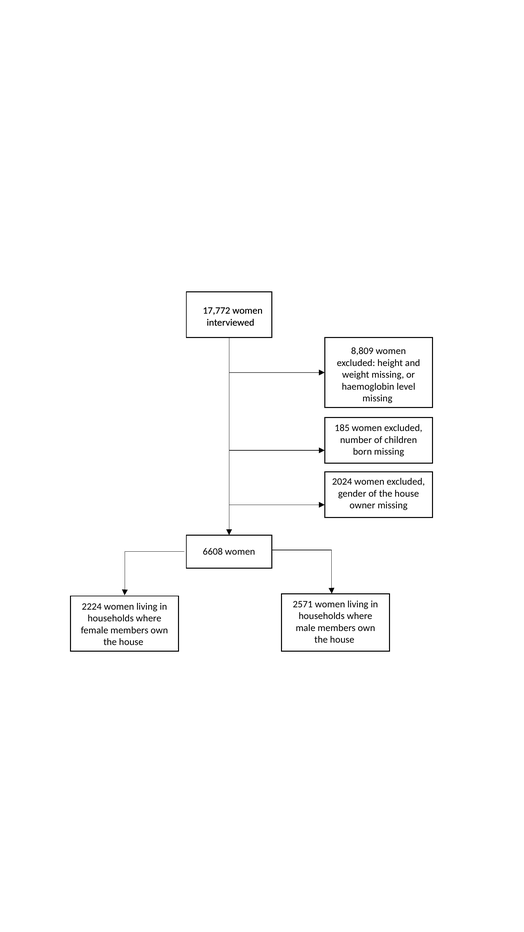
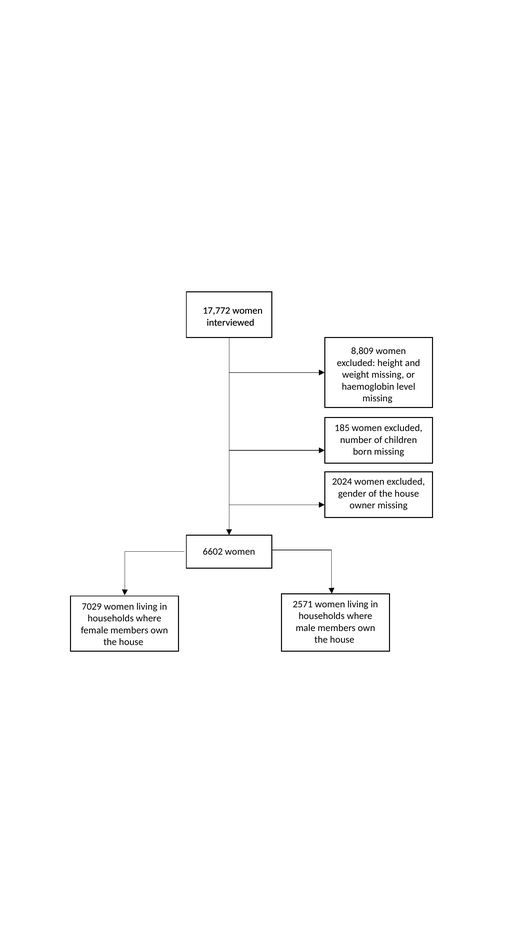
6608: 6608 -> 6602 (213, 551)
2224: 2224 -> 7029 (92, 606)
